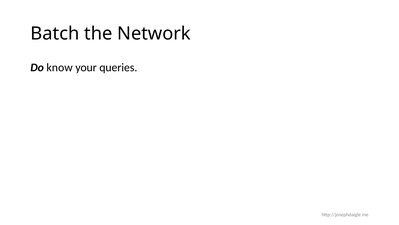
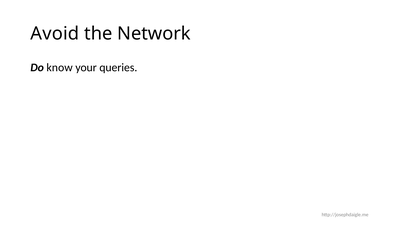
Batch: Batch -> Avoid (55, 34)
